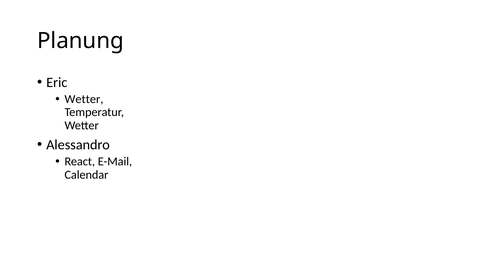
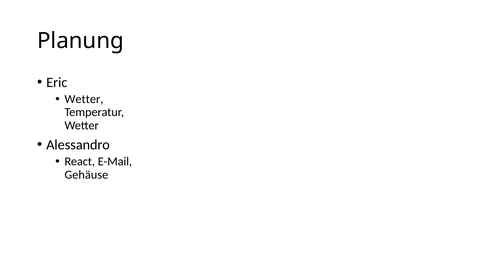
Calendar: Calendar -> Gehäuse (86, 175)
